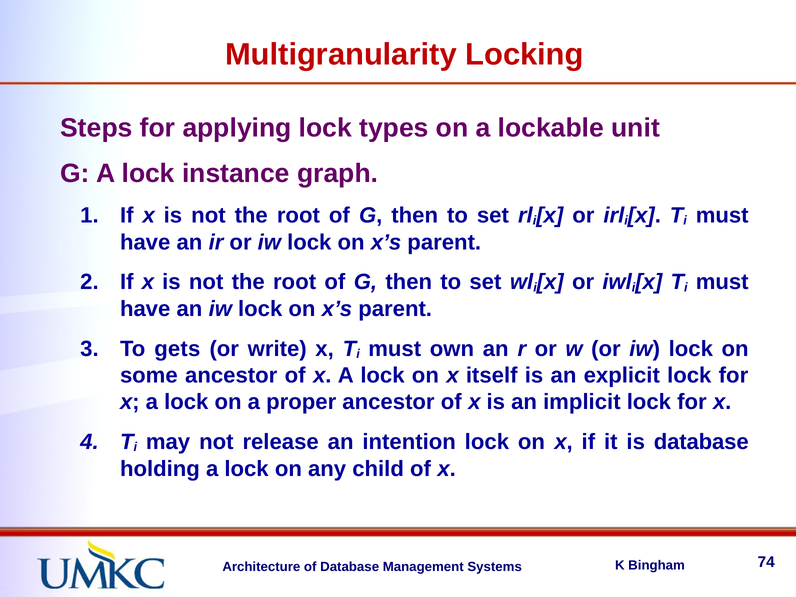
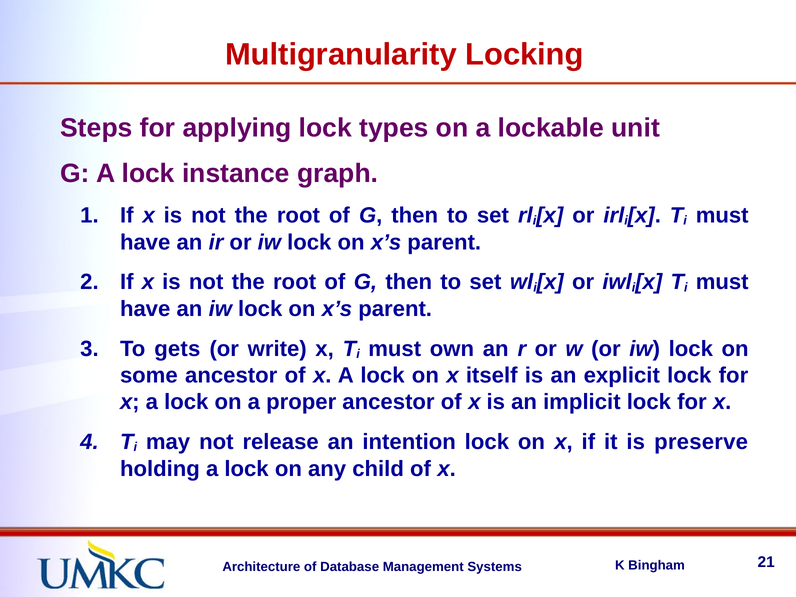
is database: database -> preserve (701, 442)
74: 74 -> 21 (766, 562)
